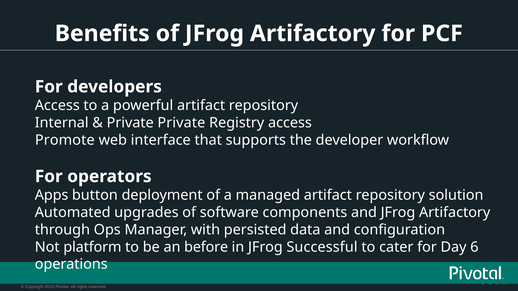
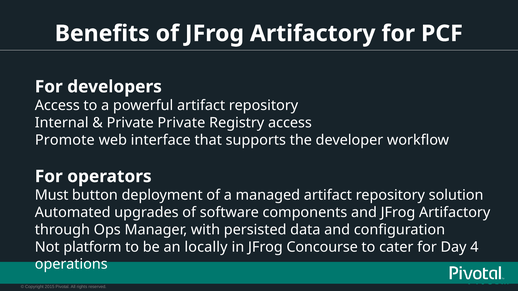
Apps: Apps -> Must (52, 195)
before: before -> locally (206, 247)
Successful: Successful -> Concourse (322, 247)
6: 6 -> 4 (474, 247)
